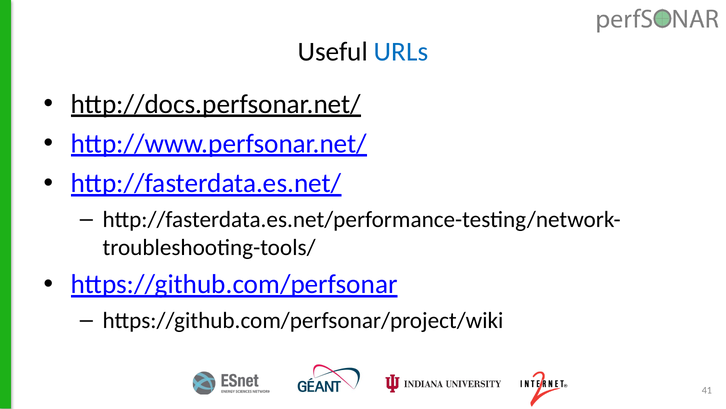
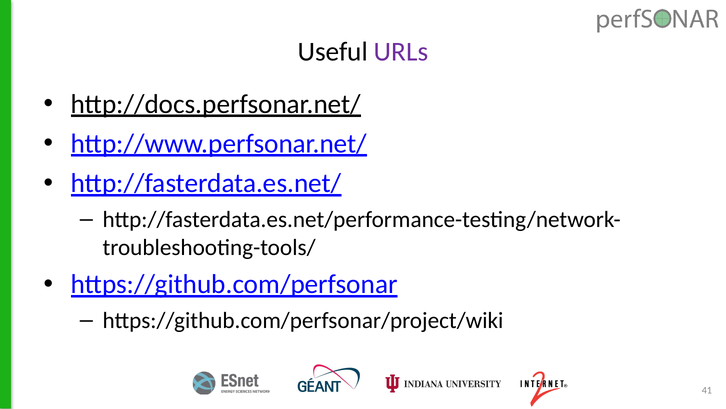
URLs colour: blue -> purple (401, 52)
